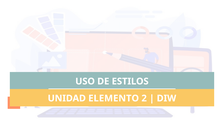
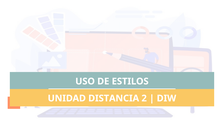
ELEMENTO: ELEMENTO -> DISTANCIA (114, 98)
